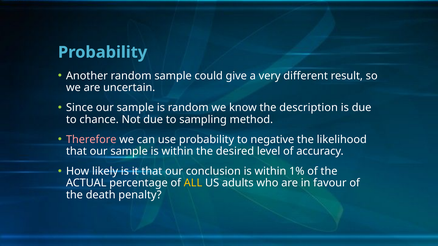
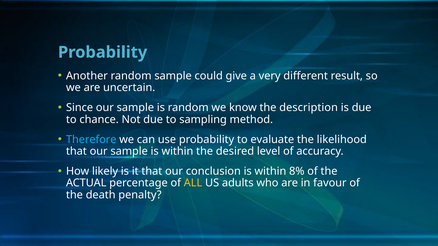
Therefore colour: pink -> light blue (91, 140)
negative: negative -> evaluate (272, 140)
1%: 1% -> 8% (297, 172)
